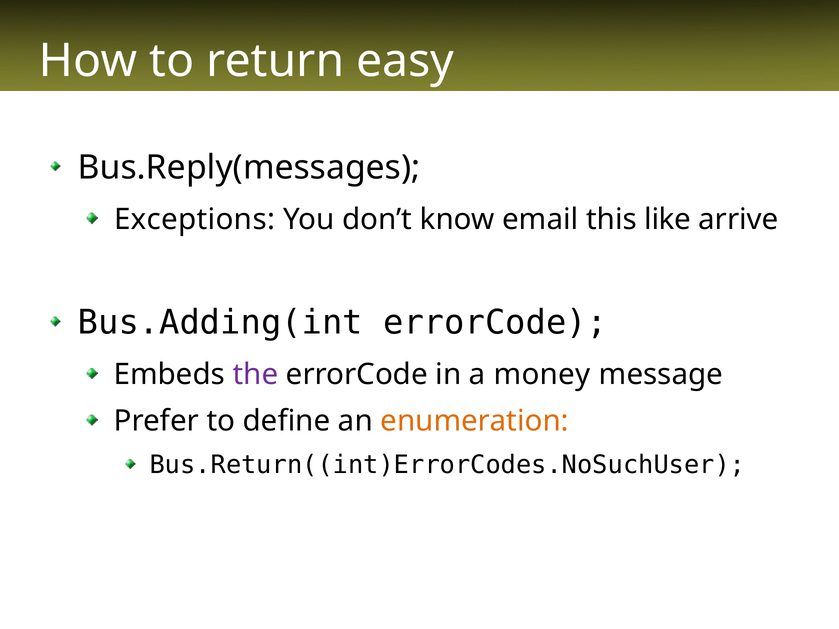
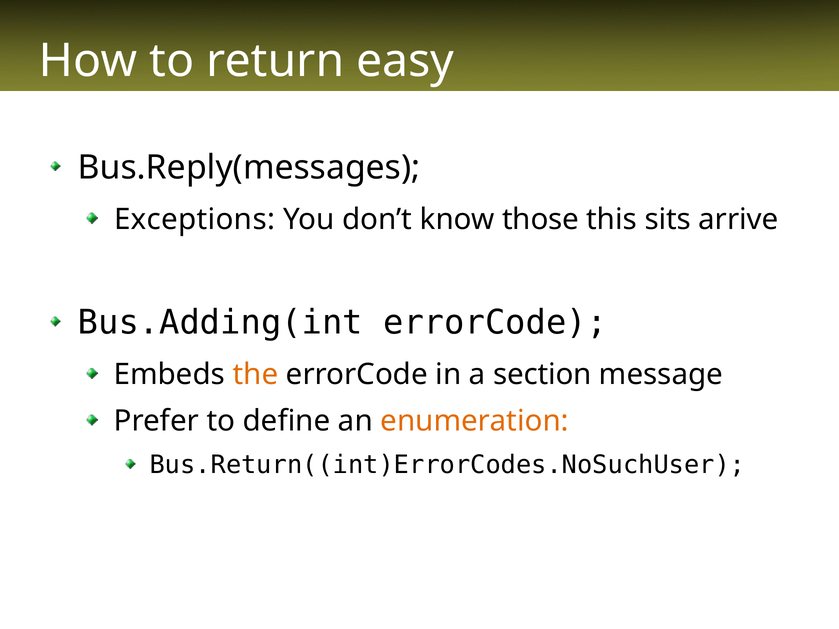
email: email -> those (540, 219)
like: like -> sits (668, 219)
the colour: purple -> orange (255, 375)
money: money -> section (542, 375)
